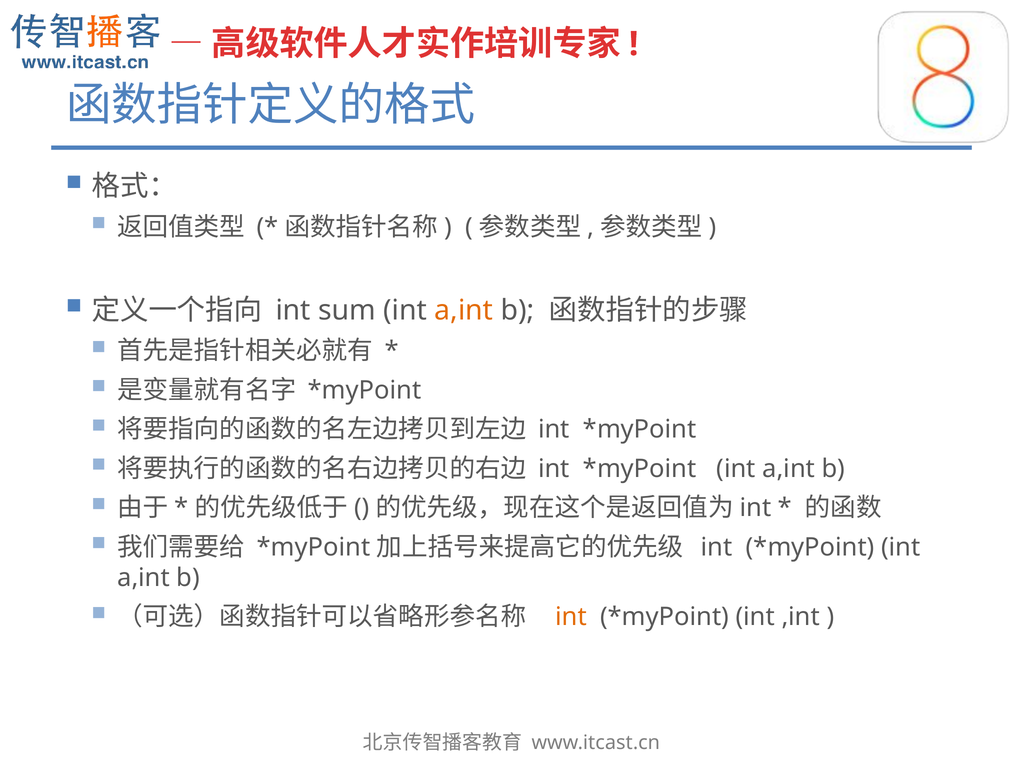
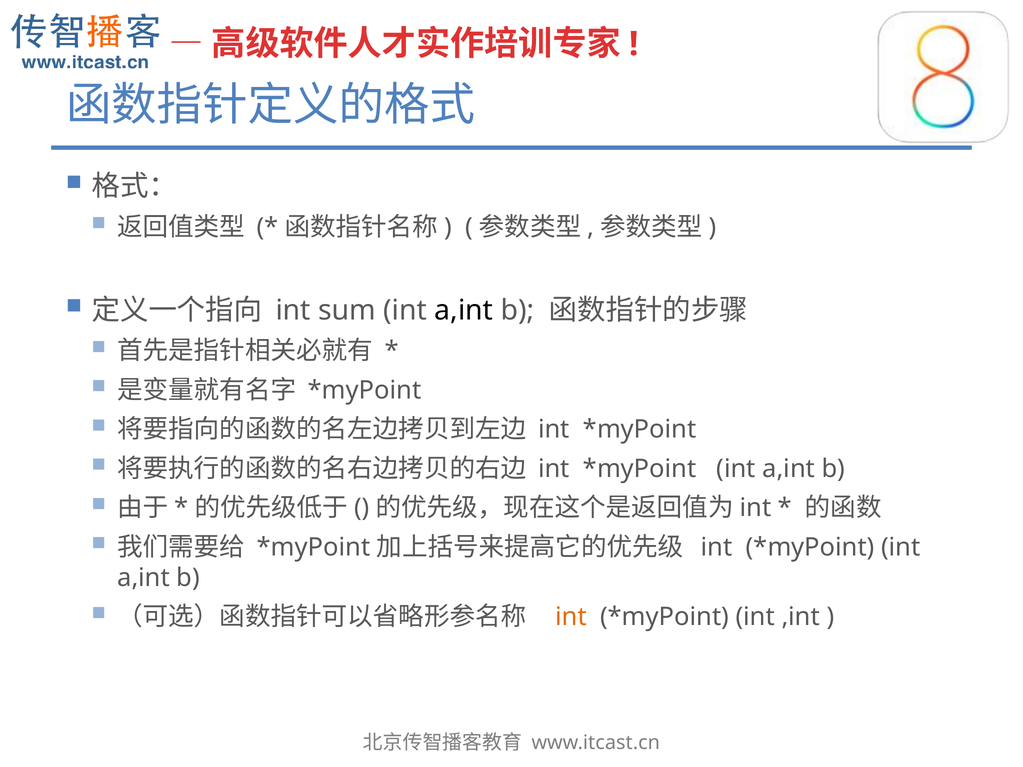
a,int colour: orange -> black (464, 310)
